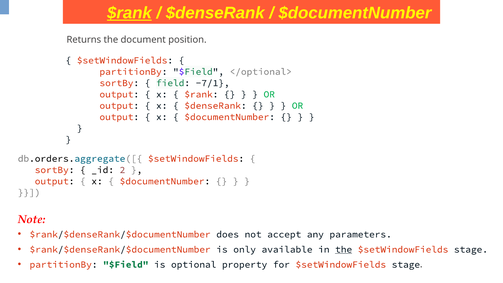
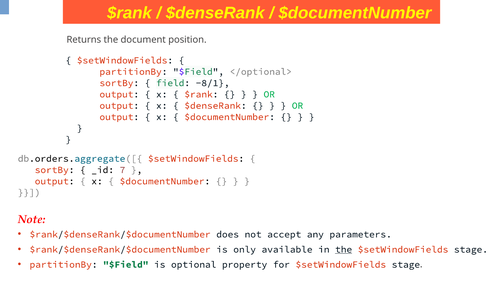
$rank underline: present -> none (129, 13)
-7/1: -7/1 -> -8/1 (213, 83)
2: 2 -> 7 (122, 170)
